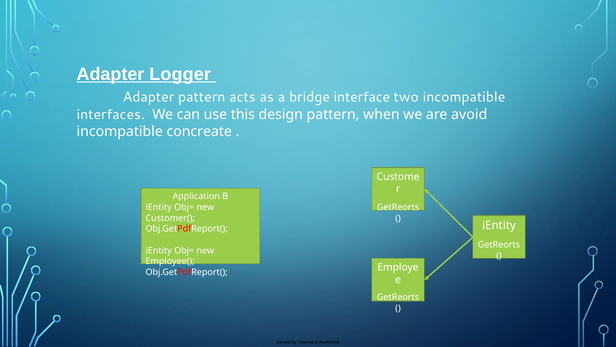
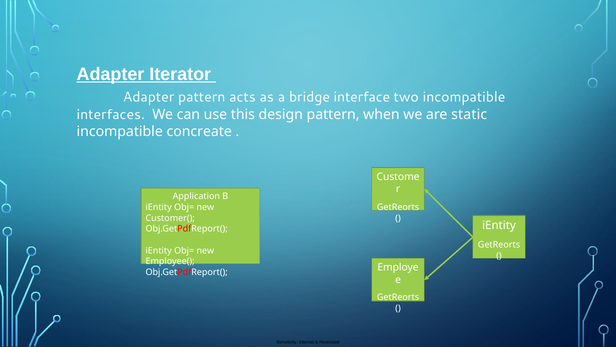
Logger: Logger -> Iterator (180, 74)
avoid: avoid -> static (469, 115)
